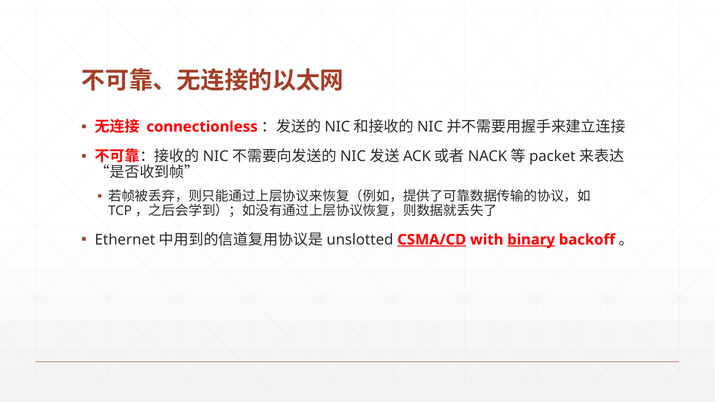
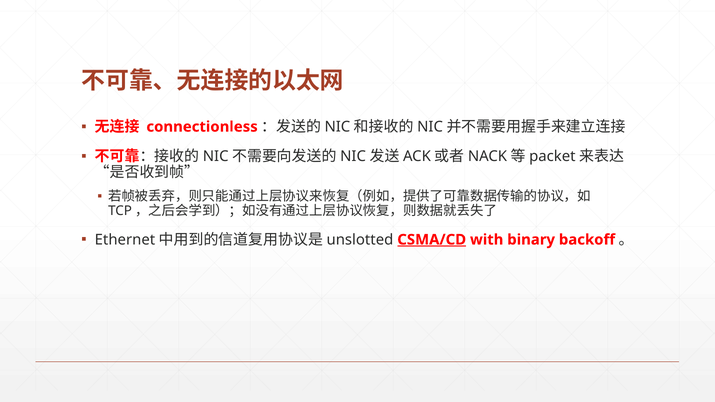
binary underline: present -> none (531, 240)
